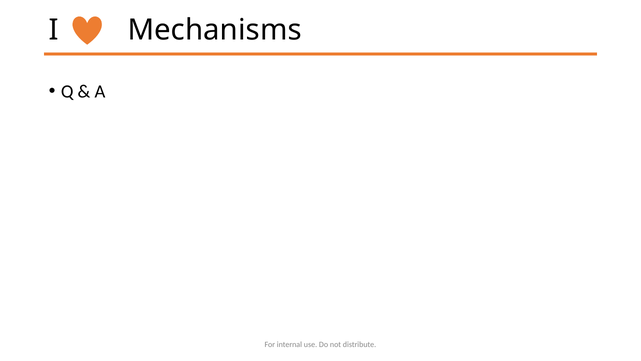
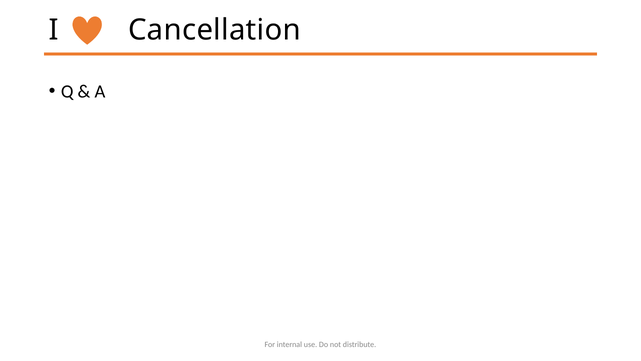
Mechanisms: Mechanisms -> Cancellation (214, 30)
